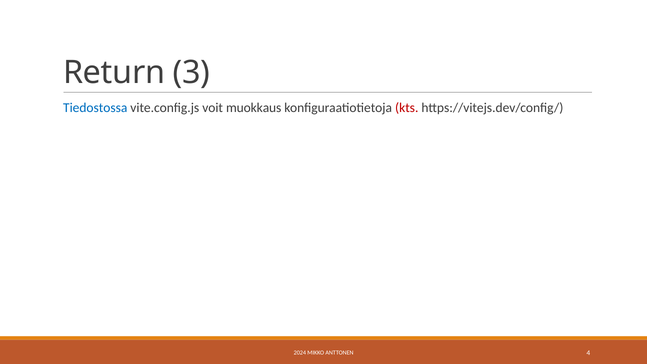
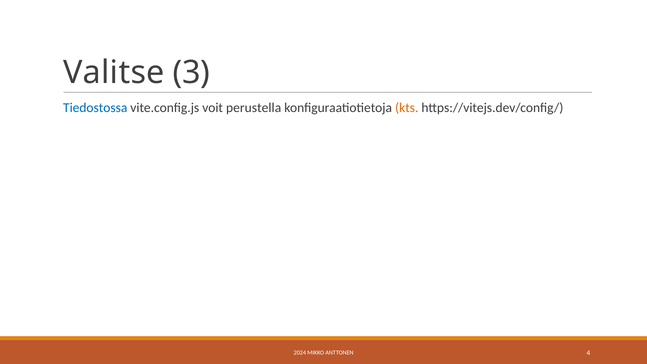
Return: Return -> Valitse (114, 72)
muokkaus: muokkaus -> perustella (254, 108)
kts colour: red -> orange (407, 108)
